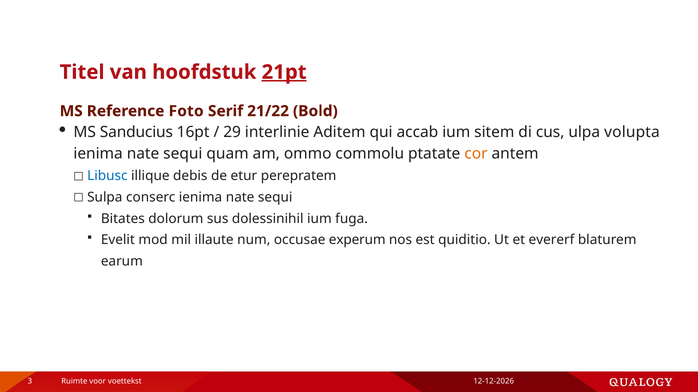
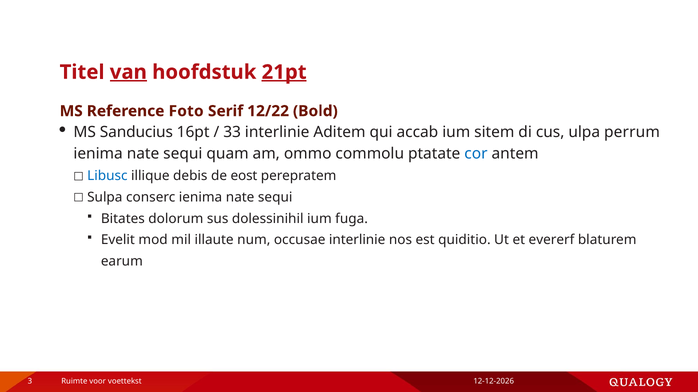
van underline: none -> present (128, 72)
21/22: 21/22 -> 12/22 (268, 111)
29: 29 -> 33 (232, 133)
volupta: volupta -> perrum (632, 133)
cor colour: orange -> blue (476, 154)
etur: etur -> eost (244, 176)
occusae experum: experum -> interlinie (357, 240)
